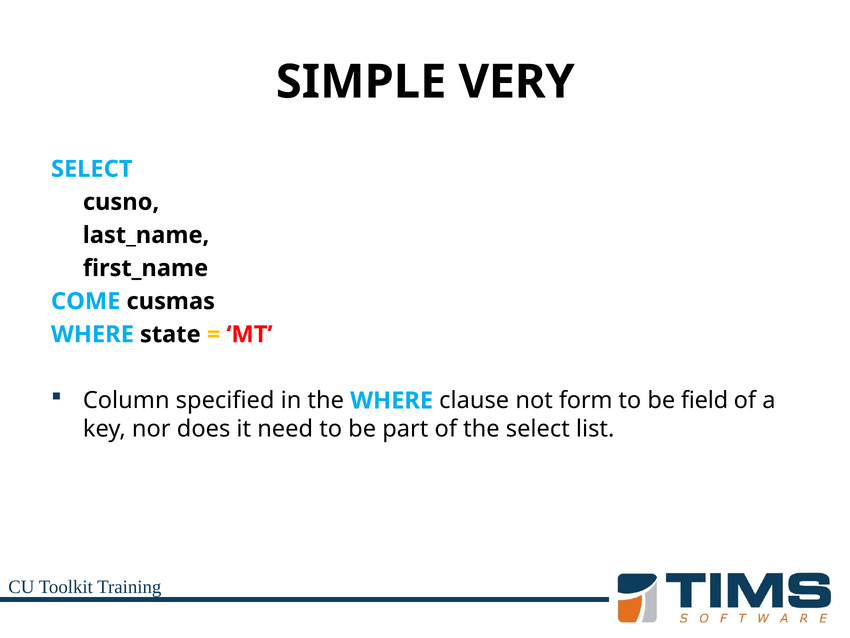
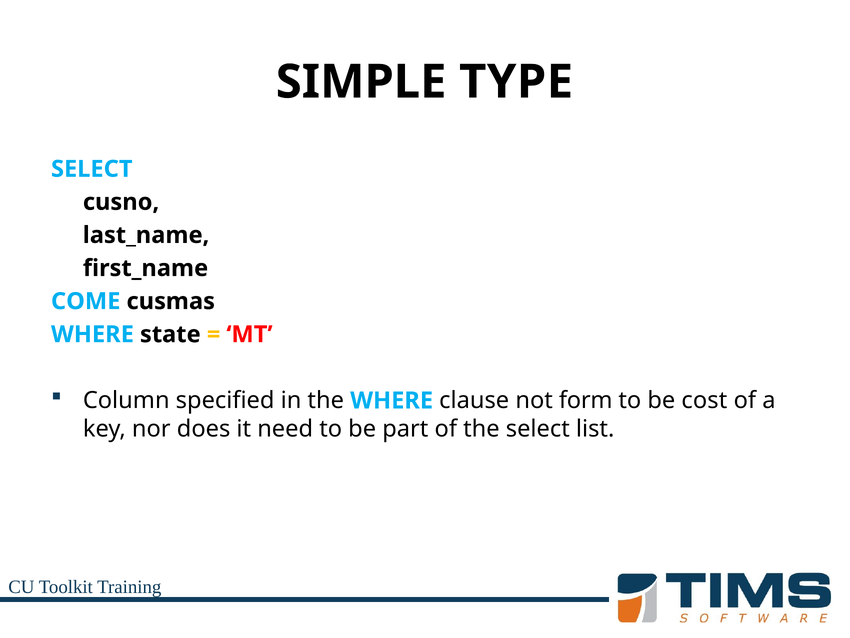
VERY: VERY -> TYPE (516, 82)
field: field -> cost (704, 400)
